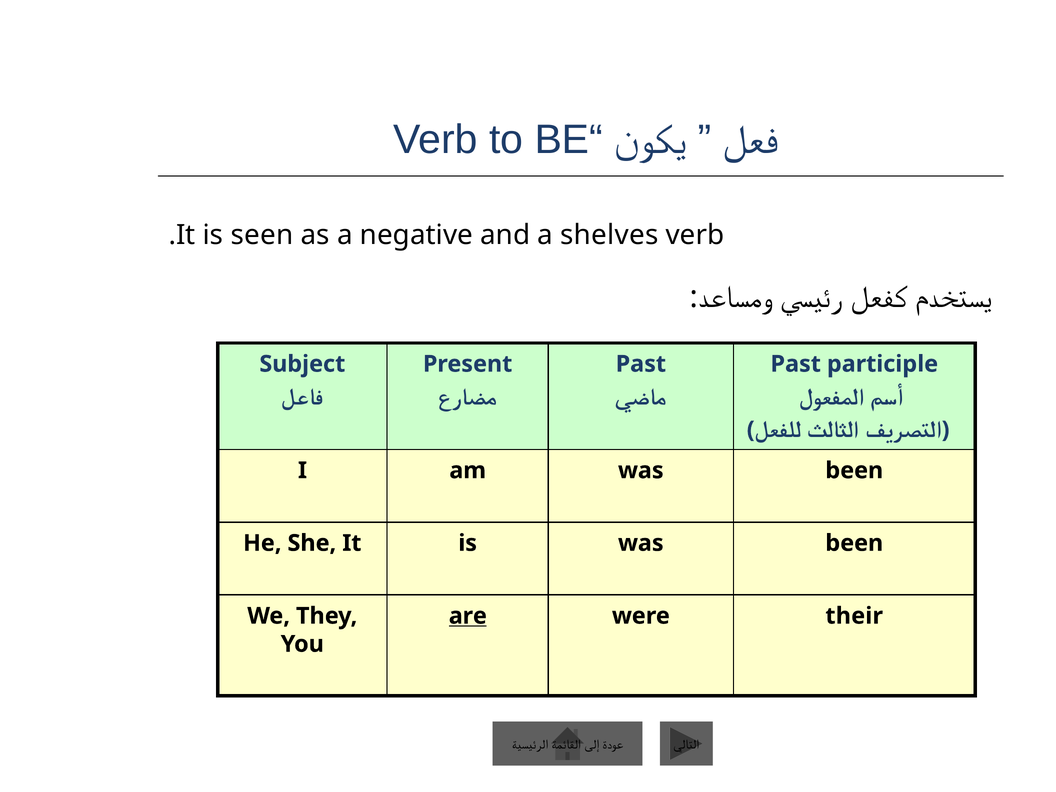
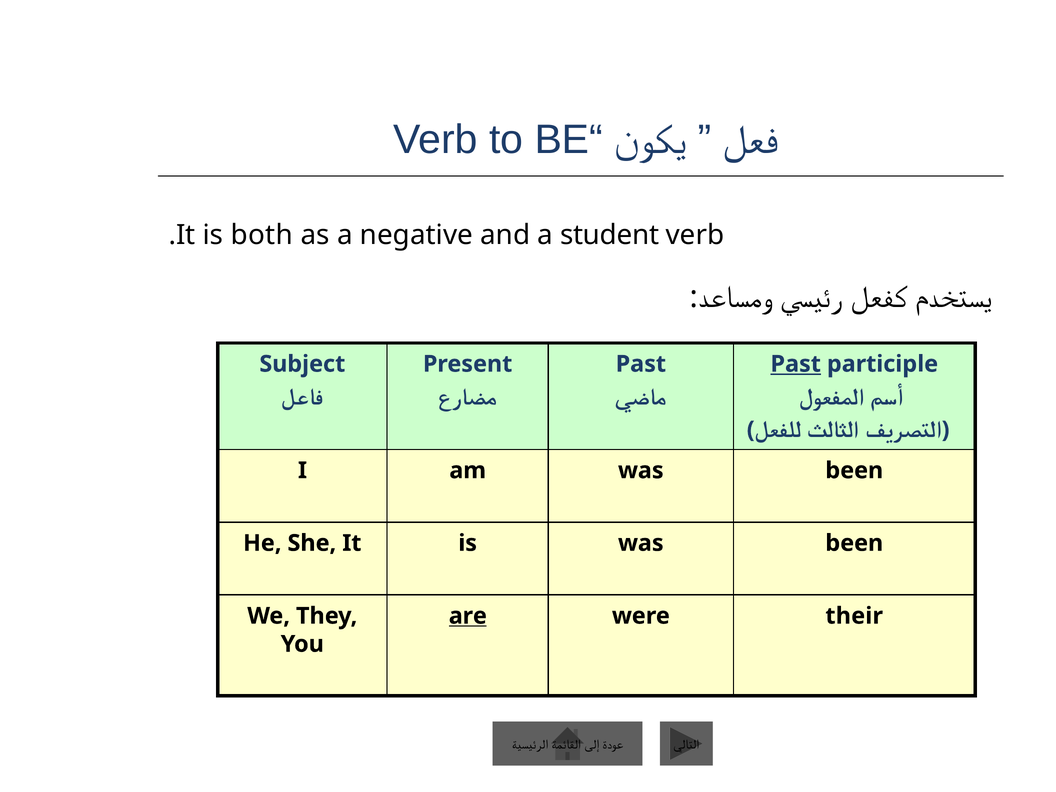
seen: seen -> both (262, 235)
shelves: shelves -> student (610, 235)
Past underline: none -> present (796, 364)
